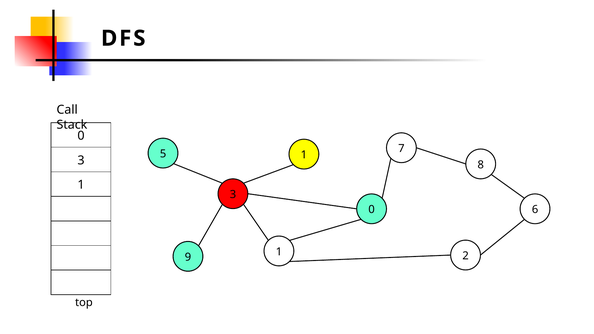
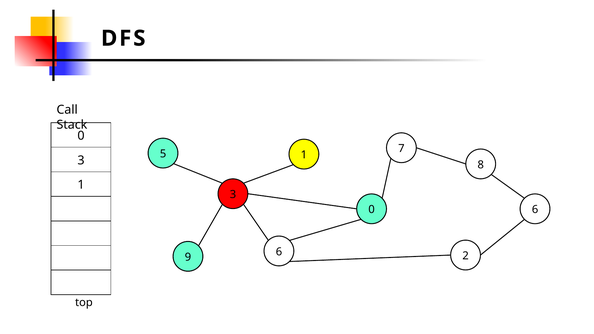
9 1: 1 -> 6 (279, 252)
